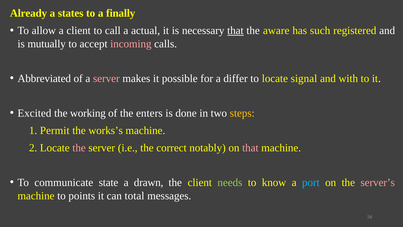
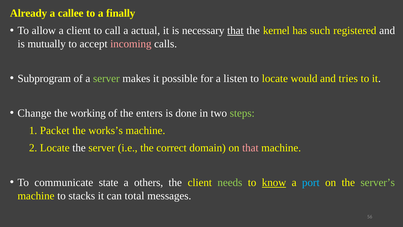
states: states -> callee (71, 13)
aware: aware -> kernel (276, 31)
Abbreviated: Abbreviated -> Subprogram (44, 78)
server colour: pink -> light green (106, 78)
differ: differ -> listen (236, 78)
signal: signal -> would (304, 78)
with: with -> tries (348, 78)
Excited: Excited -> Change (34, 113)
steps colour: yellow -> light green (242, 113)
Permit: Permit -> Packet (55, 130)
the colour: pink -> white (79, 148)
notably: notably -> domain (208, 148)
drawn: drawn -> others (149, 182)
know underline: none -> present (274, 182)
server’s colour: pink -> light green (378, 182)
points: points -> stacks (82, 196)
